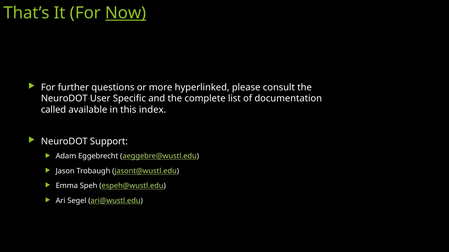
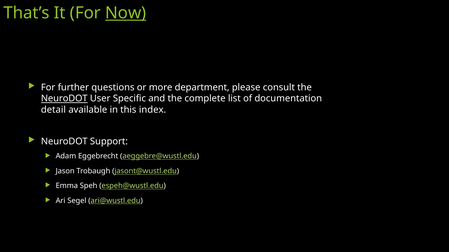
hyperlinked: hyperlinked -> department (202, 88)
NeuroDOT underline: none -> present (64, 99)
called: called -> detail (53, 110)
